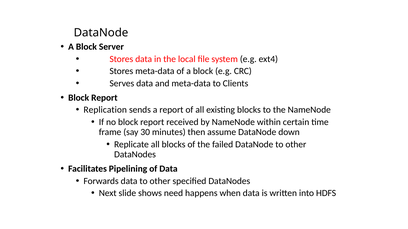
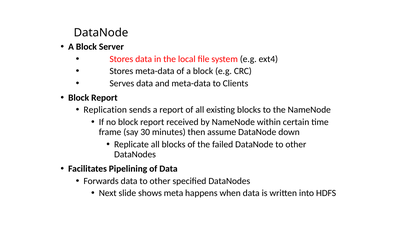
need: need -> meta (174, 194)
